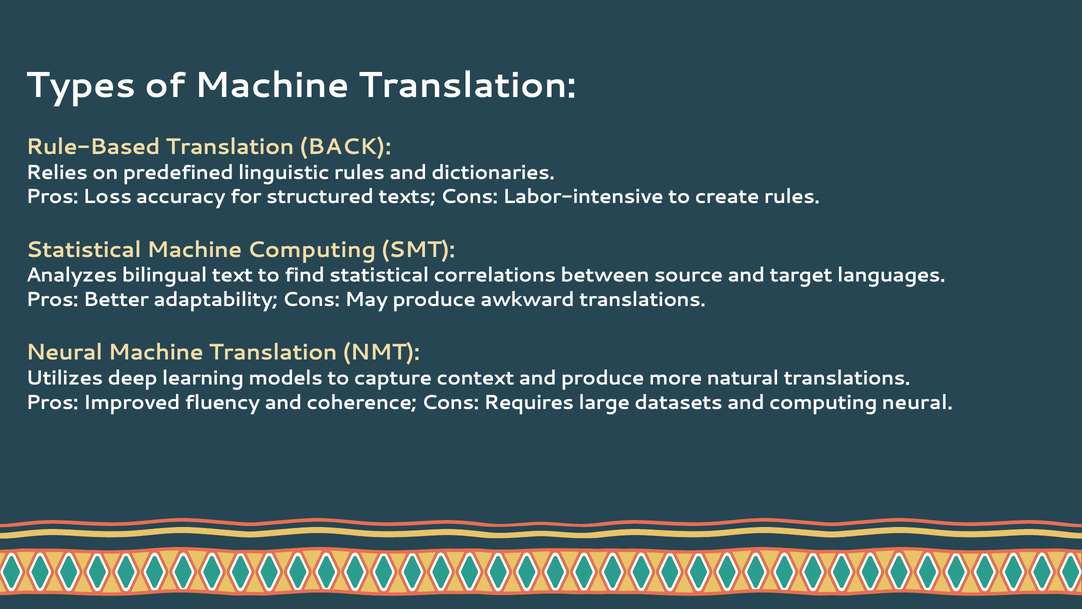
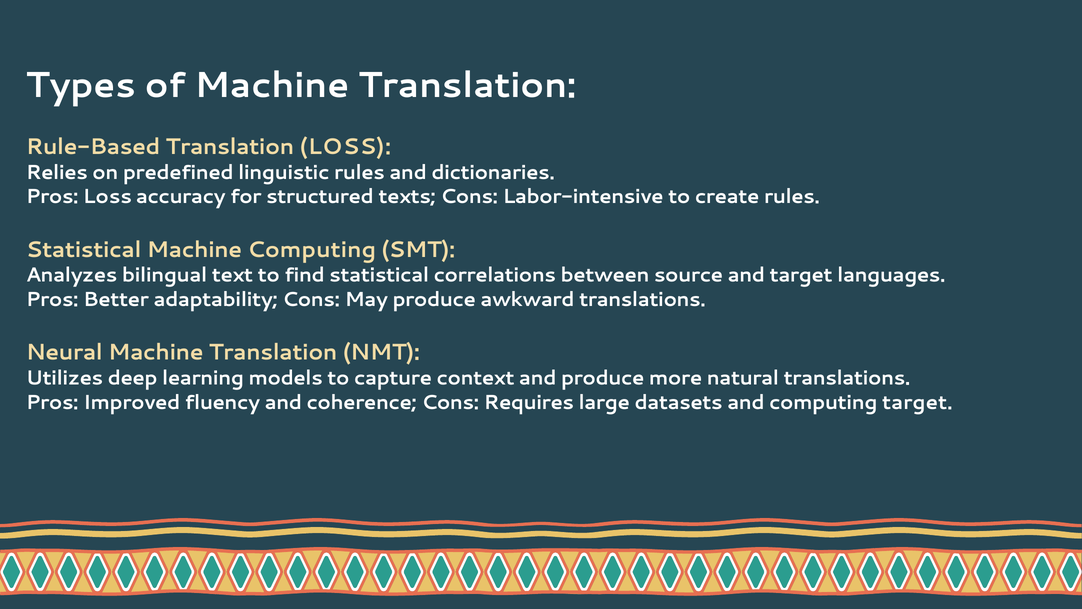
Translation BACK: BACK -> LOSS (345, 147)
computing neural: neural -> target (917, 402)
